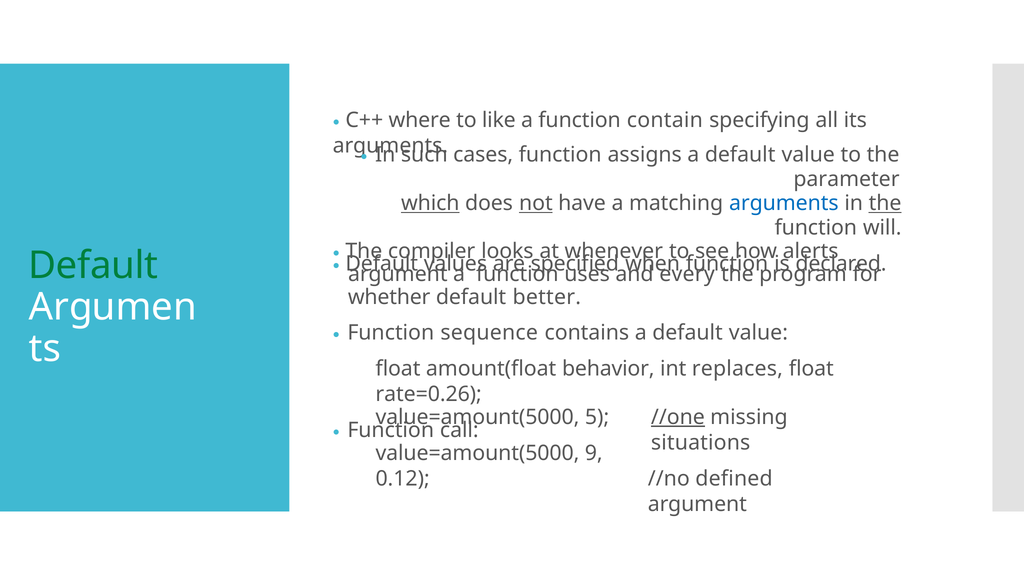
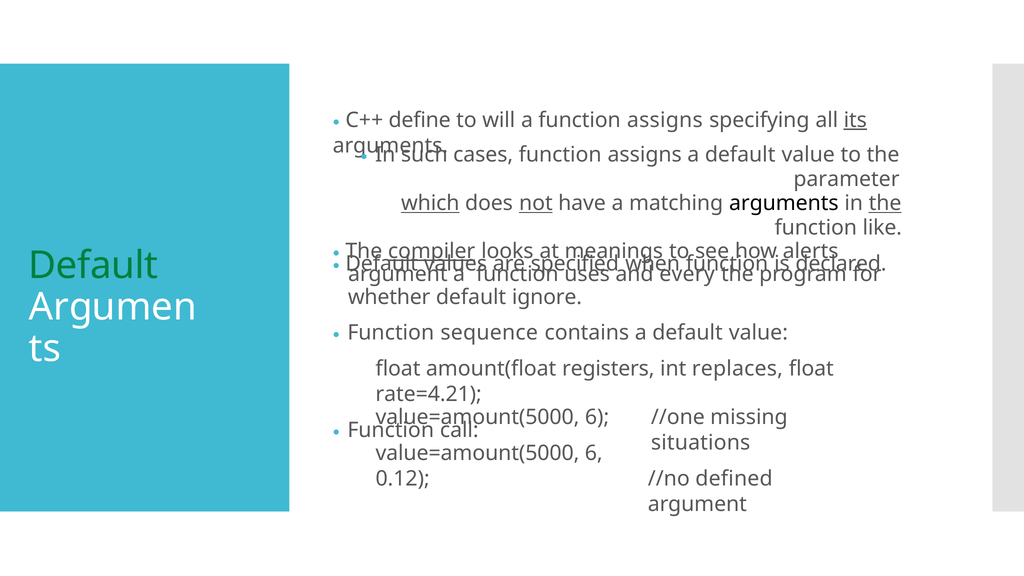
where: where -> define (420, 120)
like: like -> will (499, 120)
a function contain: contain -> assigns (665, 120)
its underline: none -> present (855, 120)
arguments colour: blue -> black (784, 203)
will: will -> like (882, 228)
compiler underline: none -> present (432, 251)
whenever: whenever -> meanings (614, 251)
better: better -> ignore (547, 297)
behavior: behavior -> registers (608, 369)
rate=0.26: rate=0.26 -> rate=4.21 (429, 394)
5: 5 -> 6 (597, 417)
//one underline: present -> none (678, 417)
9: 9 -> 6 (594, 453)
